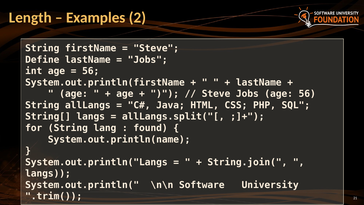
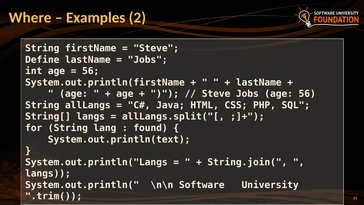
Length: Length -> Where (30, 18)
System.out.println(name: System.out.println(name -> System.out.println(text (119, 139)
